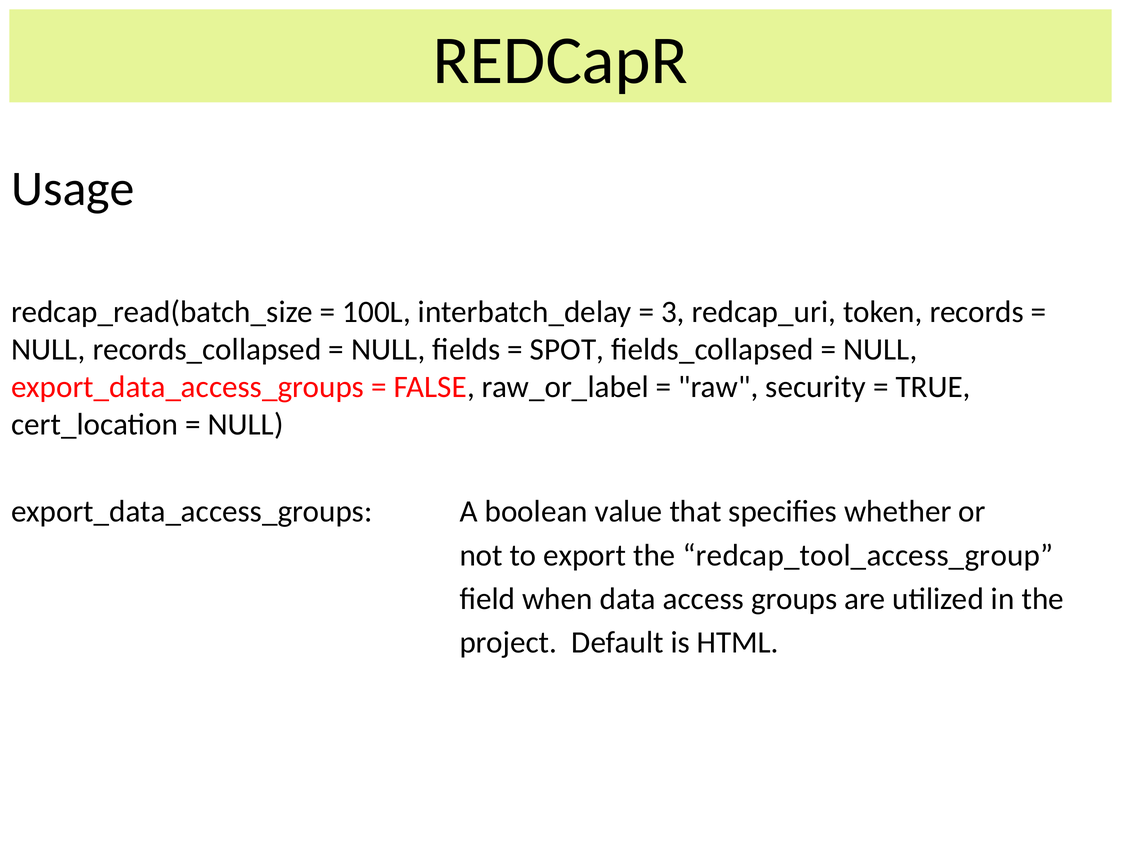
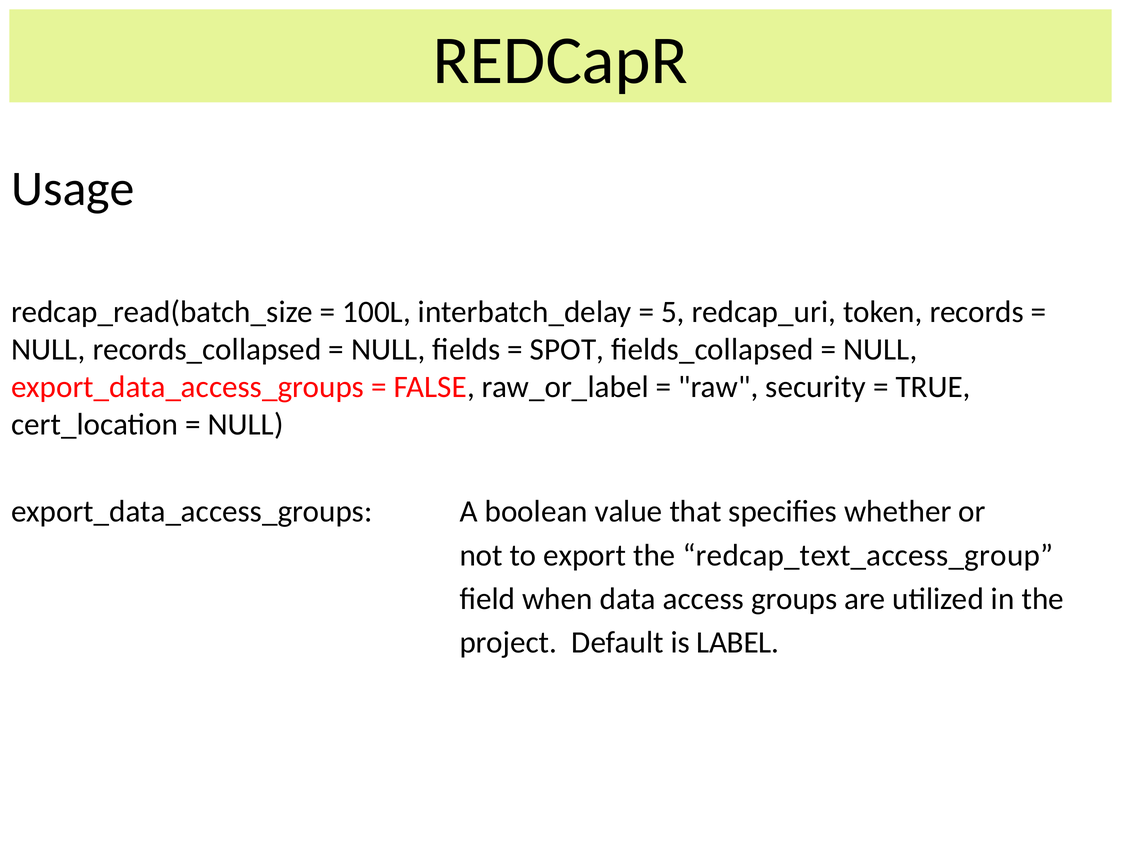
3: 3 -> 5 (673, 312)
redcap_tool_access_group: redcap_tool_access_group -> redcap_text_access_group (868, 555)
HTML: HTML -> LABEL (738, 642)
